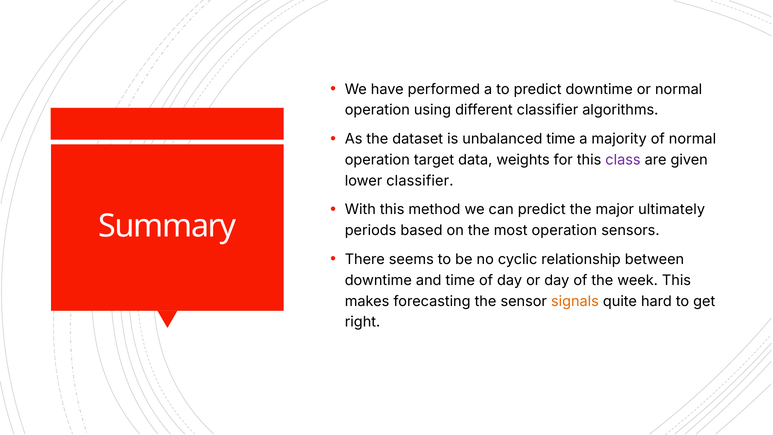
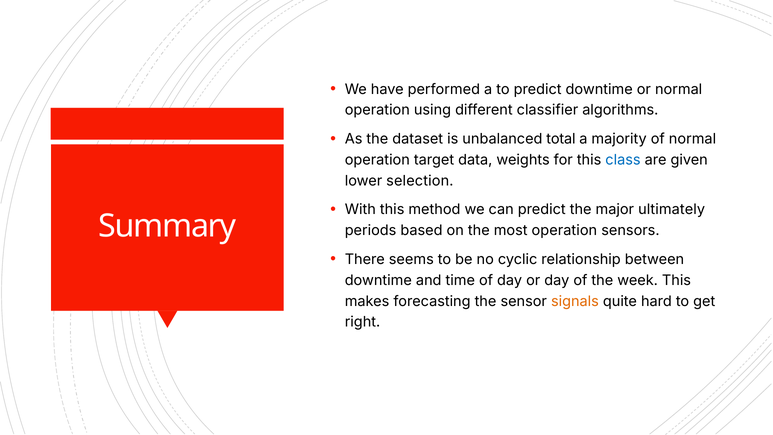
unbalanced time: time -> total (561, 139)
class colour: purple -> blue (623, 160)
lower classifier: classifier -> selection (420, 181)
